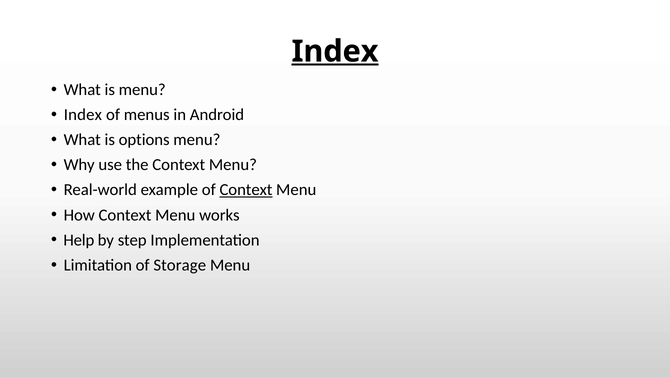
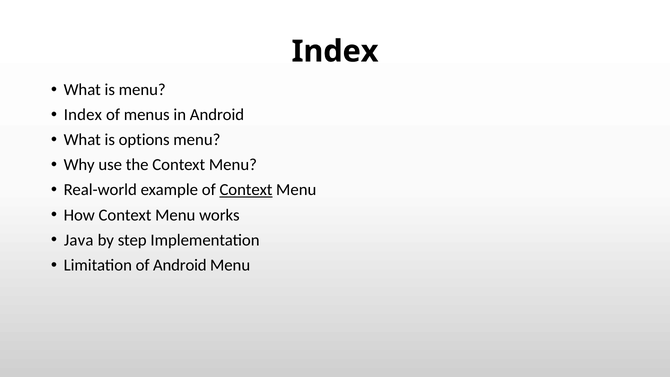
Index underline: present -> none (335, 51)
Help: Help -> Java (79, 240)
of Storage: Storage -> Android (180, 265)
